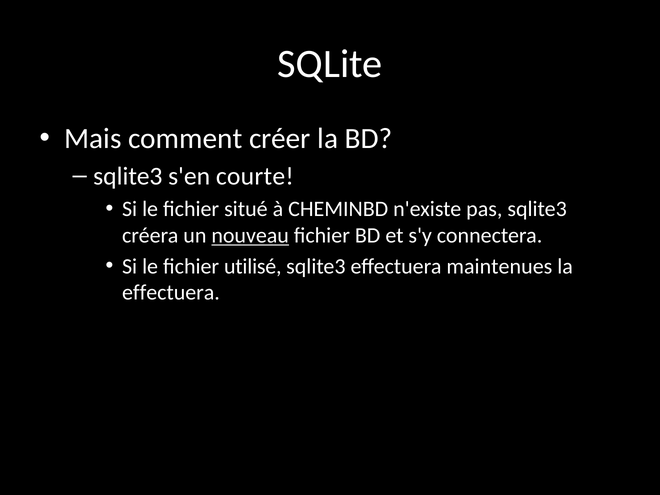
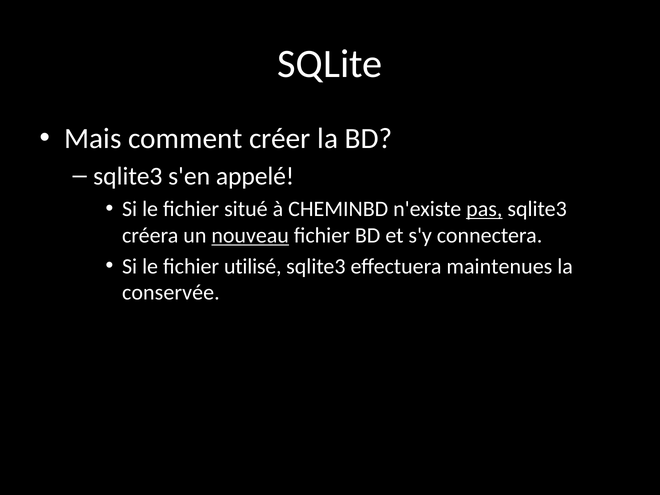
courte: courte -> appelé (255, 176)
pas underline: none -> present (484, 209)
effectuera: effectuera -> conservée (171, 293)
